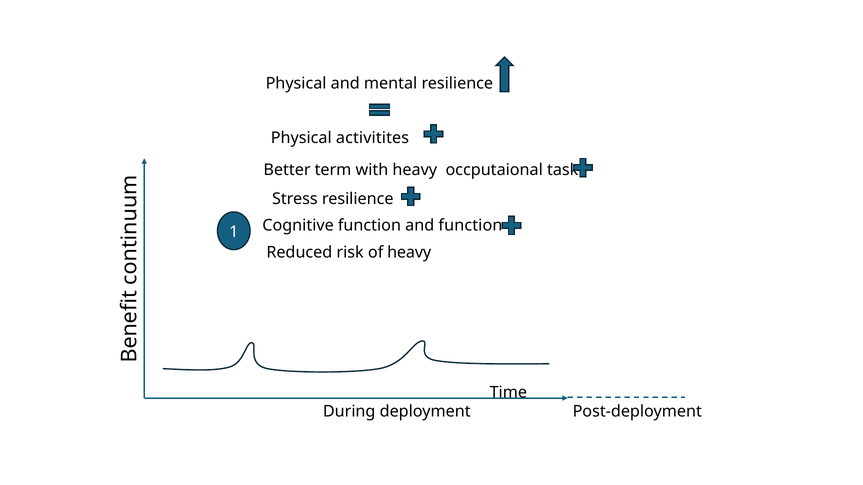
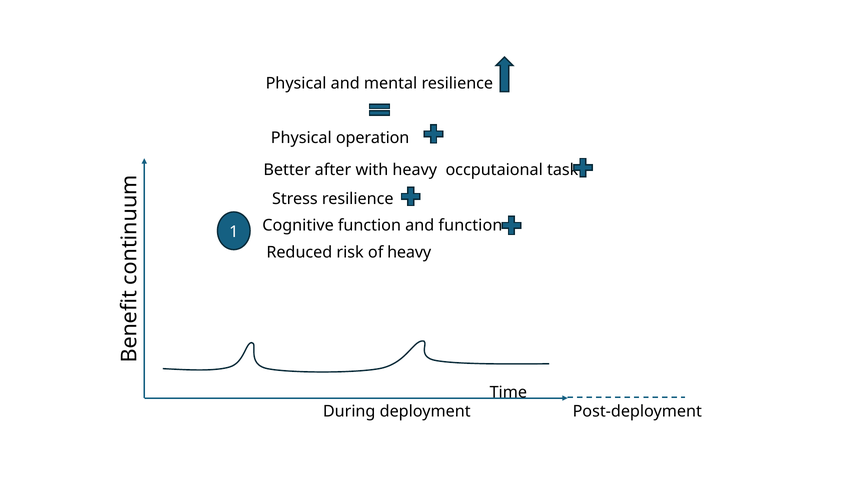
activitites: activitites -> operation (373, 138)
term: term -> after (333, 170)
